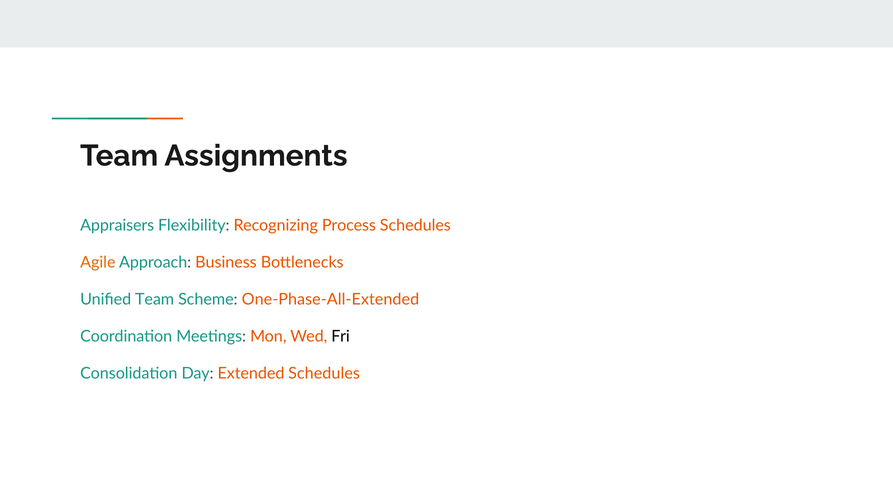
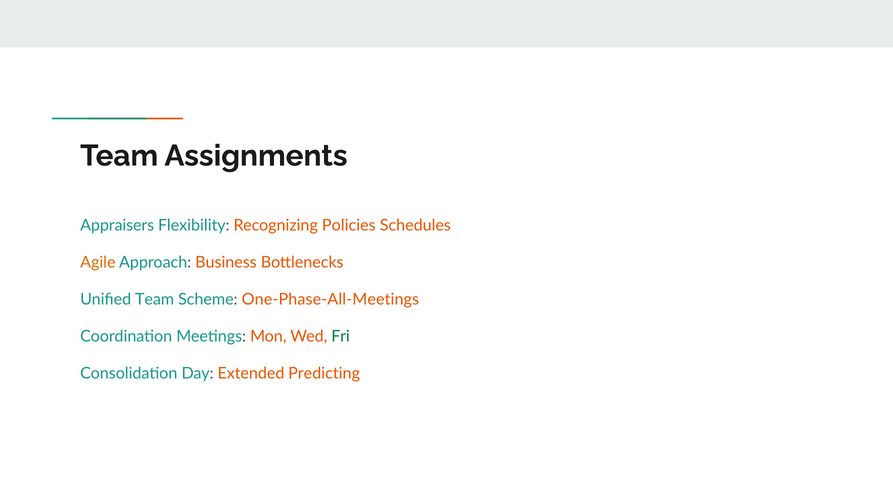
Process: Process -> Policies (349, 225)
One-Phase-All-Extended: One-Phase-All-Extended -> One-Phase-All-Meetings (330, 300)
Fri colour: black -> green (341, 337)
Extended Schedules: Schedules -> Predicting (324, 374)
